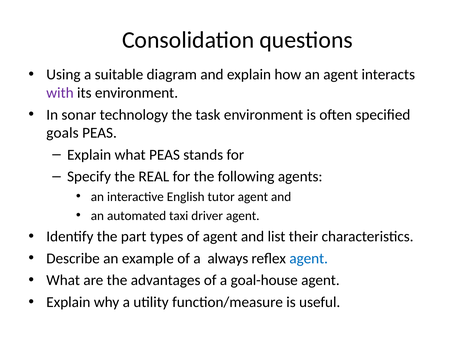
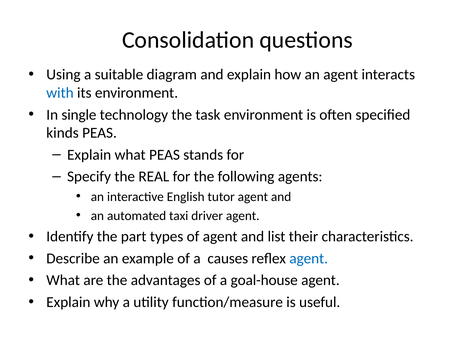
with colour: purple -> blue (60, 93)
sonar: sonar -> single (79, 115)
goals: goals -> kinds (63, 133)
always: always -> causes (228, 259)
